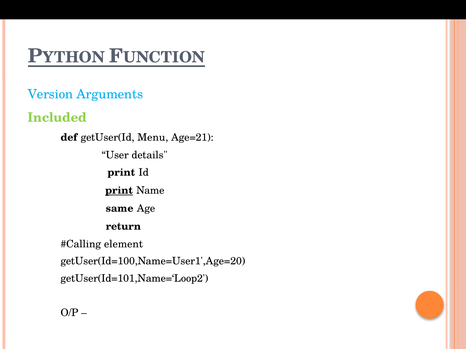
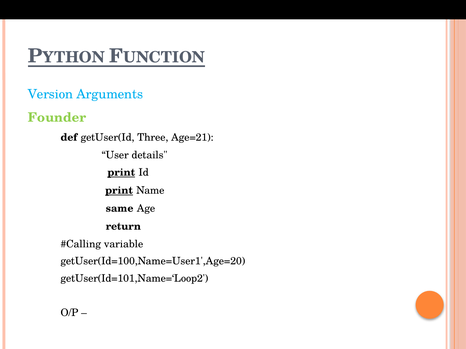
Included: Included -> Founder (57, 118)
Menu: Menu -> Three (153, 138)
print underline: none -> present (121, 173)
element: element -> variable (124, 244)
